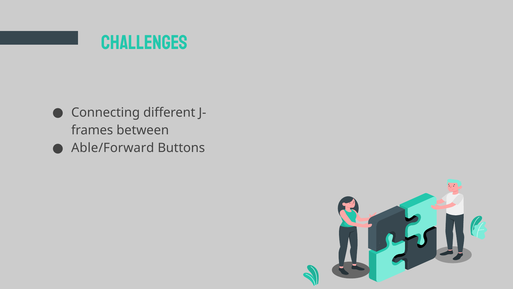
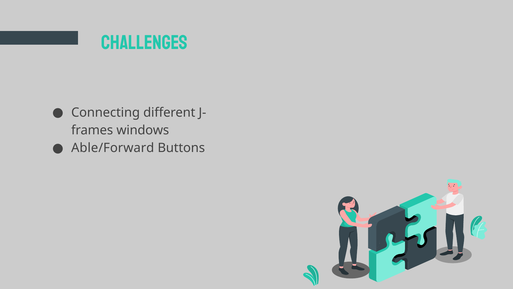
between: between -> windows (143, 130)
